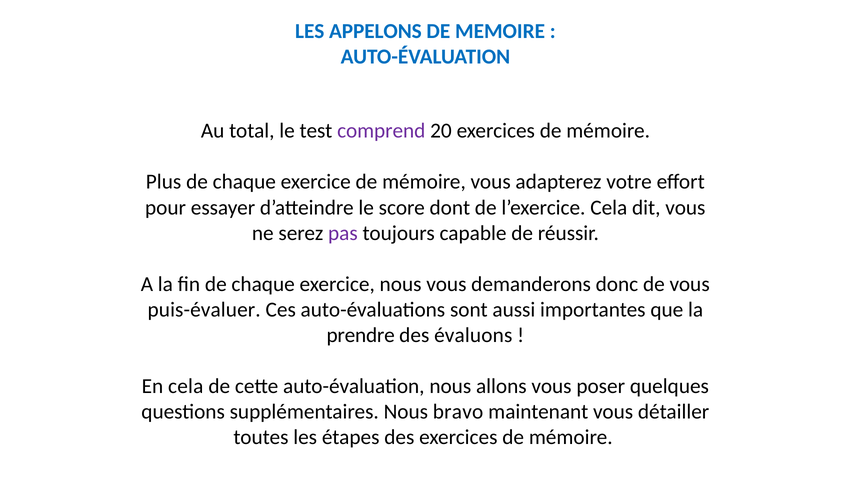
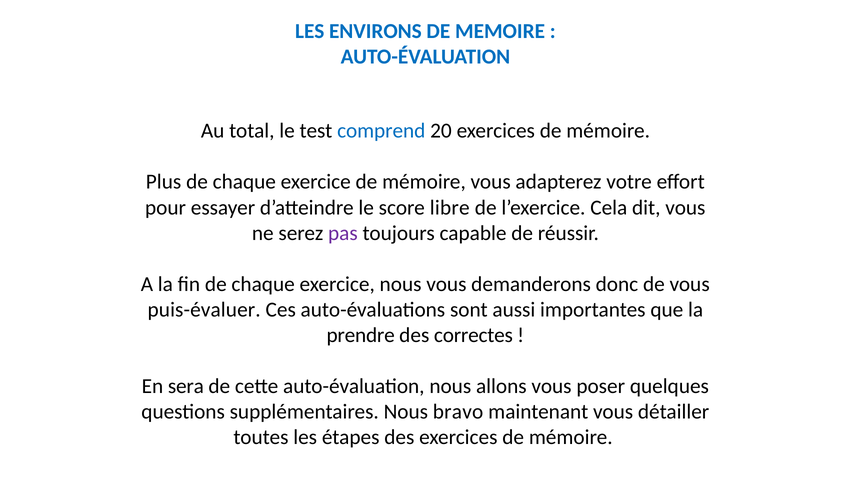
APPELONS: APPELONS -> ENVIRONS (375, 31)
comprend colour: purple -> blue (381, 131)
dont: dont -> libre (450, 207)
évaluons: évaluons -> correctes (473, 335)
En cela: cela -> sera (186, 386)
